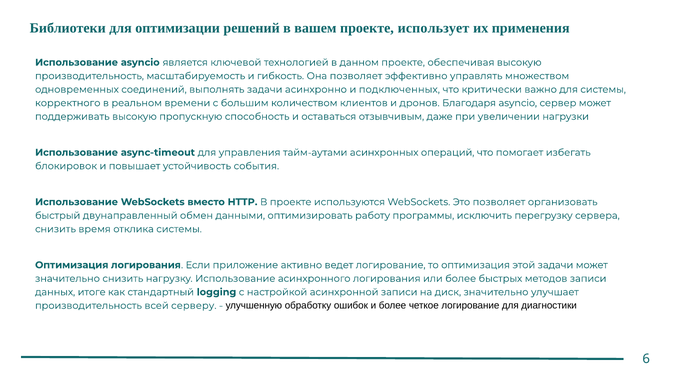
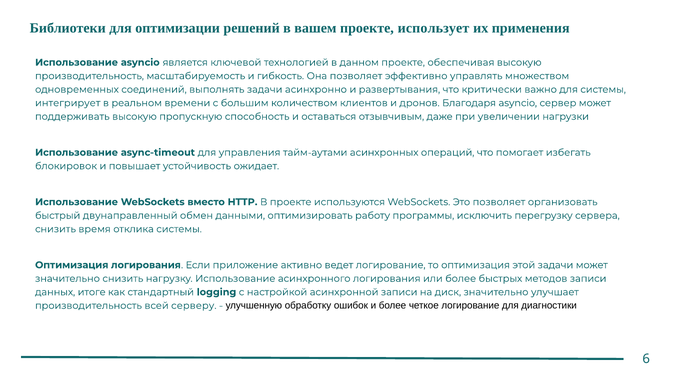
подключенных: подключенных -> развертывания (399, 90)
корректного: корректного -> интегрирует (68, 103)
события: события -> ожидает (256, 166)
